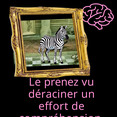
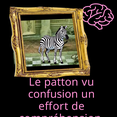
prenez: prenez -> patton (61, 82)
déraciner: déraciner -> confusion (53, 94)
